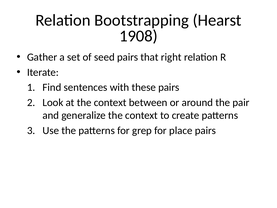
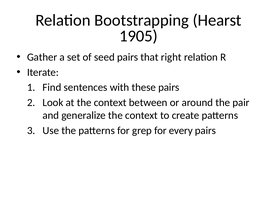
1908: 1908 -> 1905 (138, 36)
place: place -> every (181, 130)
